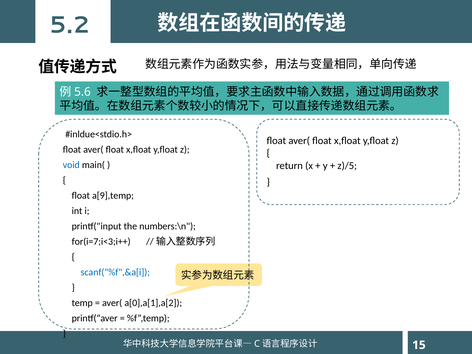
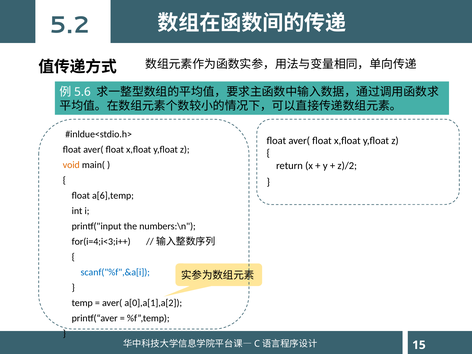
void colour: blue -> orange (71, 165)
z)/5: z)/5 -> z)/2 (347, 166)
a[9],temp: a[9],temp -> a[6],temp (113, 196)
for(i=7;i<3;i++: for(i=7;i<3;i++ -> for(i=4;i<3;i++ (101, 242)
